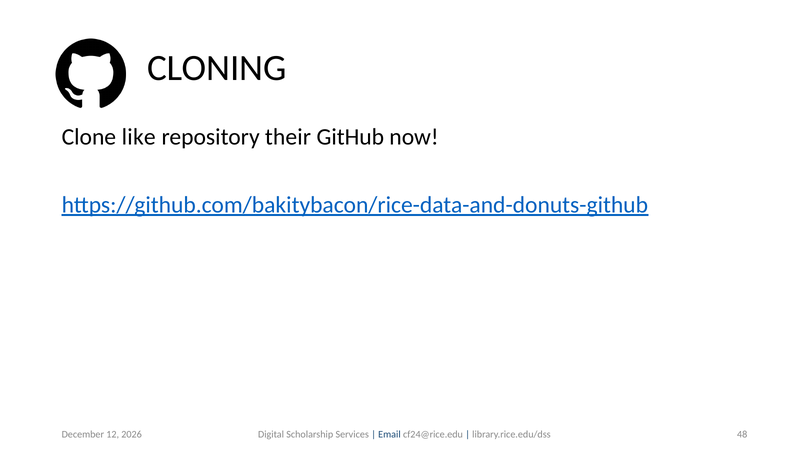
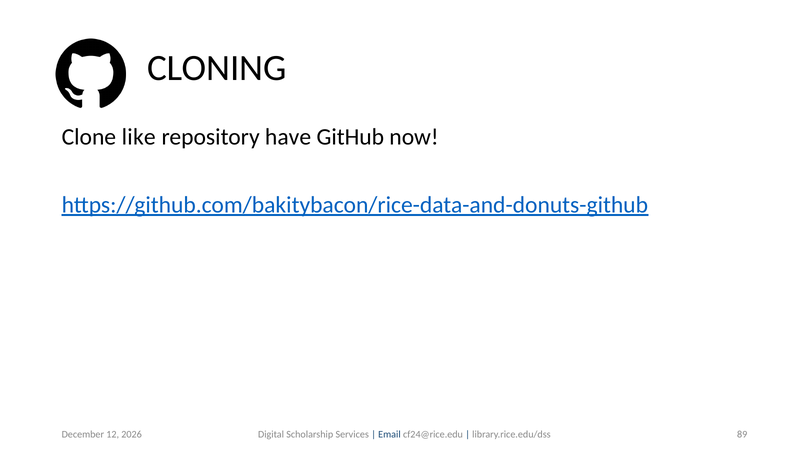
their: their -> have (288, 137)
48: 48 -> 89 (742, 434)
